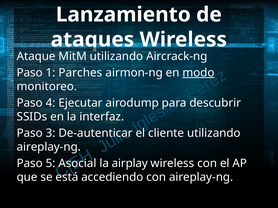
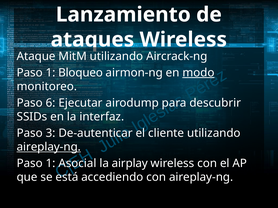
Parches: Parches -> Bloqueo (81, 73)
4: 4 -> 6 (51, 103)
aireplay-ng underline: none -> present (49, 147)
5: 5 -> 1 (51, 164)
